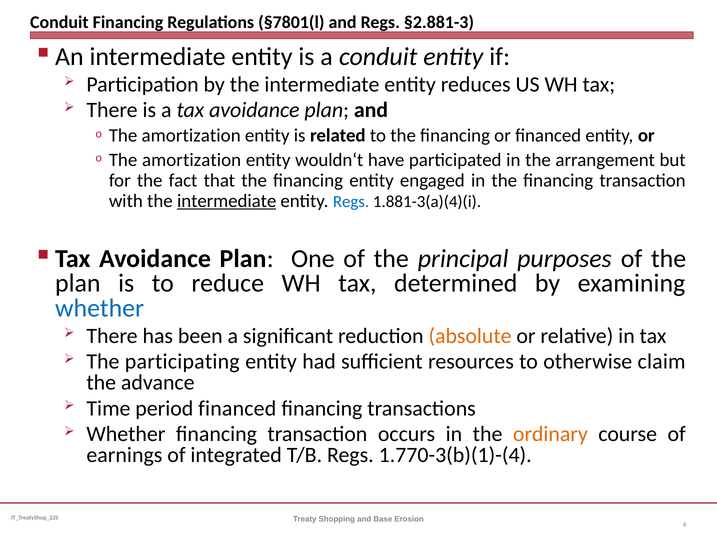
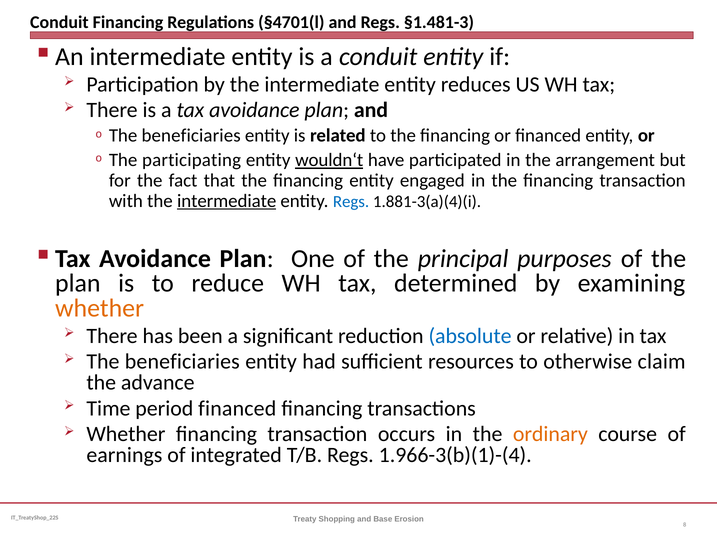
§7801(l: §7801(l -> §4701(l (291, 22)
§2.881-3: §2.881-3 -> §1.481-3 (439, 22)
amortization: amortization -> beneficiaries (191, 136)
amortization: amortization -> participating (192, 160)
wouldn‘t underline: none -> present (329, 160)
whether colour: blue -> orange (100, 309)
absolute colour: orange -> blue (470, 336)
participating: participating -> beneficiaries (182, 362)
1.770-3(b)(1)-(4: 1.770-3(b)(1)-(4 -> 1.966-3(b)(1)-(4 (455, 456)
